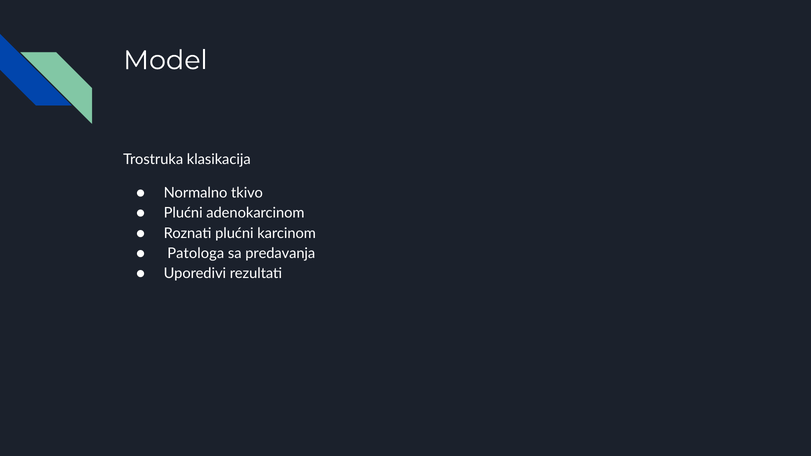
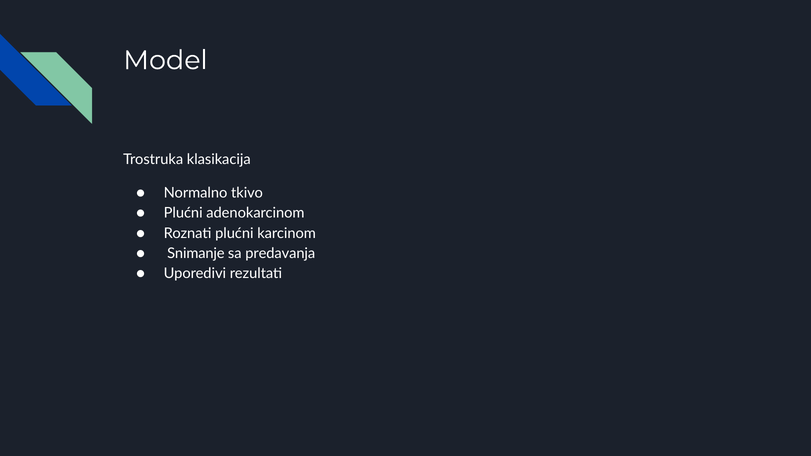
Patologa: Patologa -> Snimanje (196, 254)
